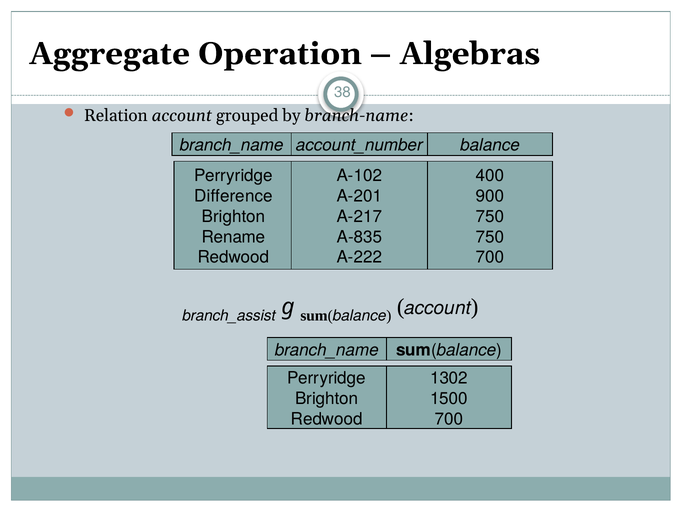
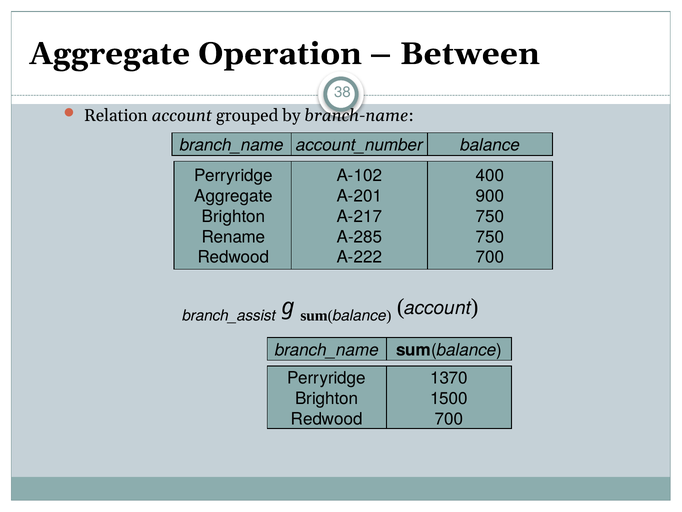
Algebras: Algebras -> Between (470, 54)
Difference: Difference -> Aggregate (234, 196)
A-835: A-835 -> A-285 (359, 237)
1302: 1302 -> 1370 (449, 378)
